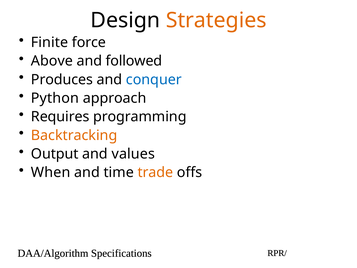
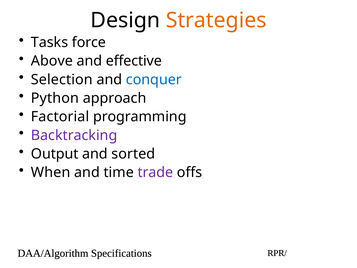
Finite: Finite -> Tasks (50, 42)
followed: followed -> effective (134, 61)
Produces: Produces -> Selection (62, 79)
Requires: Requires -> Factorial (60, 117)
Backtracking colour: orange -> purple (74, 135)
values: values -> sorted (133, 154)
trade colour: orange -> purple (155, 172)
